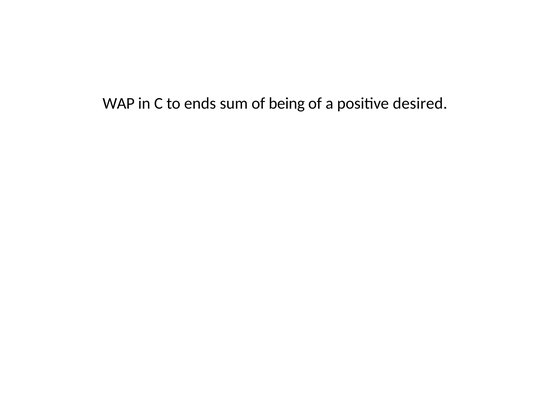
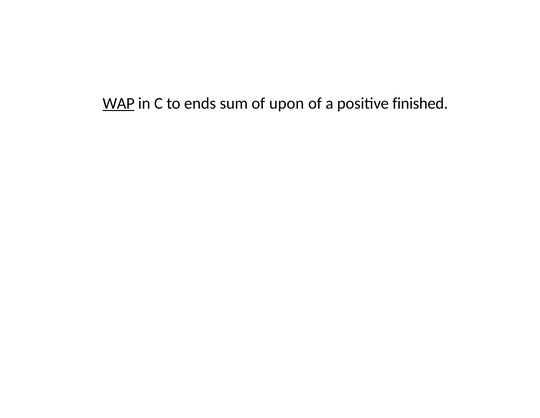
WAP underline: none -> present (119, 103)
being: being -> upon (287, 103)
desired: desired -> finished (420, 103)
